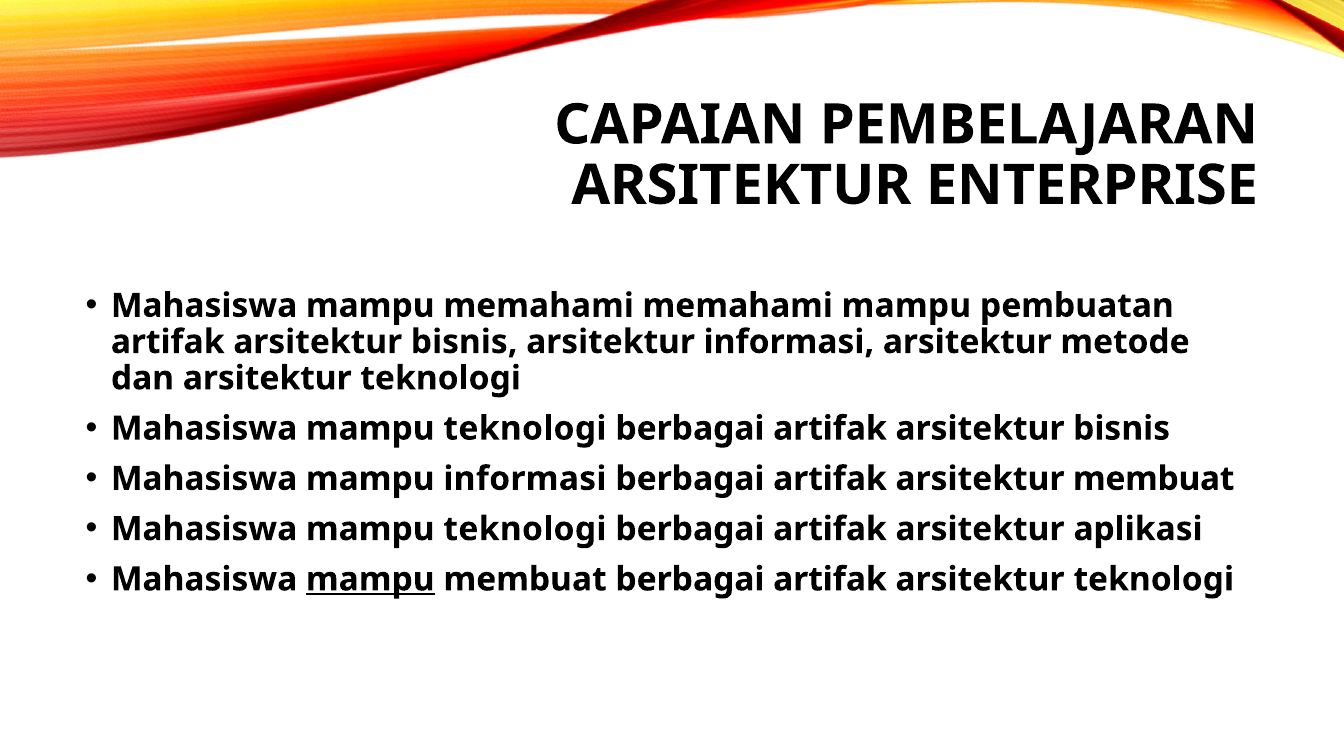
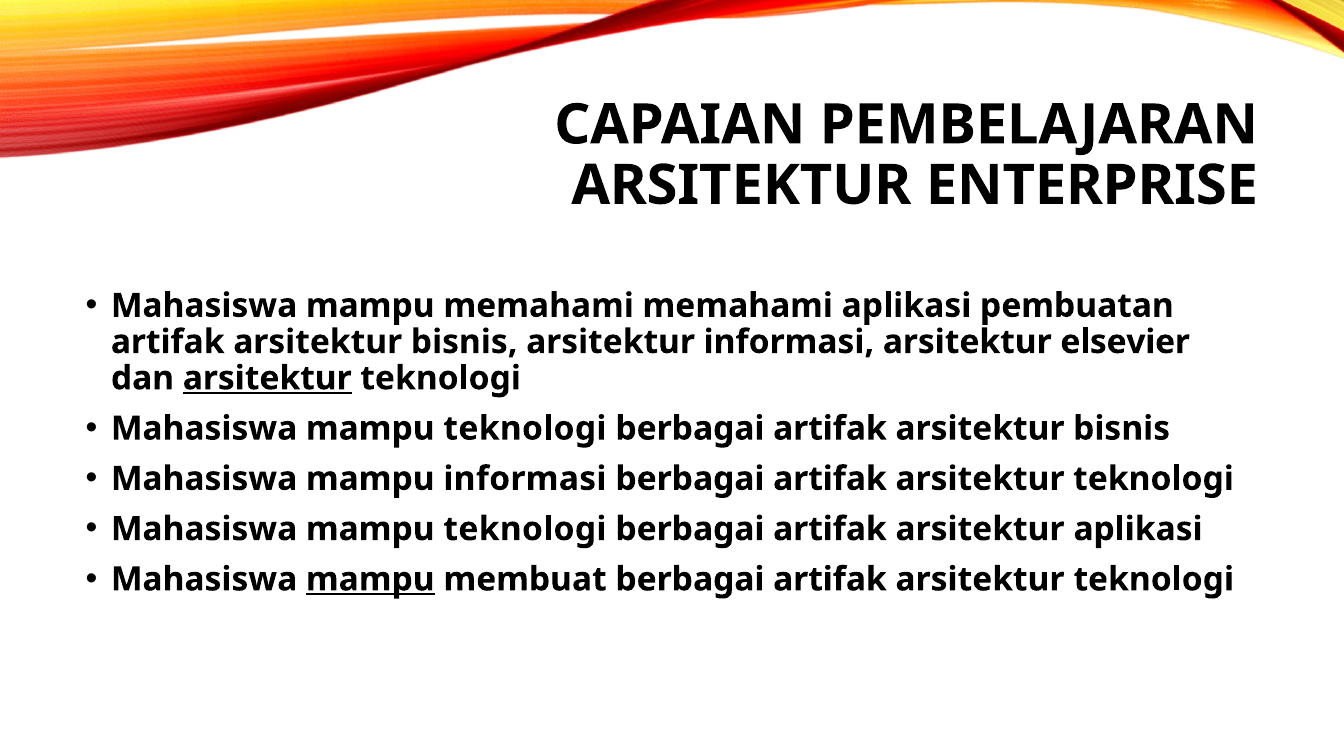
memahami mampu: mampu -> aplikasi (906, 306)
metode: metode -> elsevier (1125, 342)
arsitektur underline: none -> present (267, 378)
membuat: membuat -> teknologi (1153, 479)
